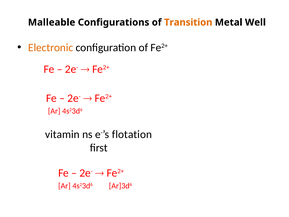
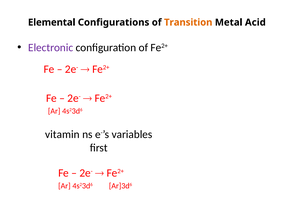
Malleable: Malleable -> Elemental (52, 22)
Well: Well -> Acid (255, 22)
Electronic colour: orange -> purple (51, 48)
flotation: flotation -> variables (132, 134)
